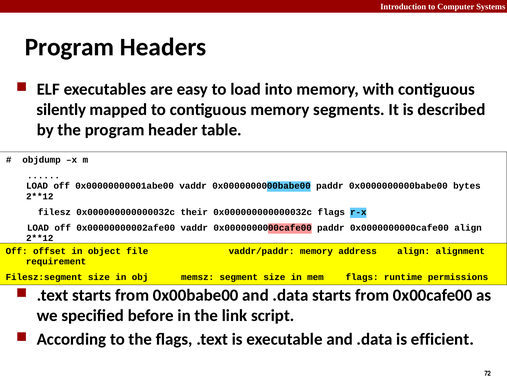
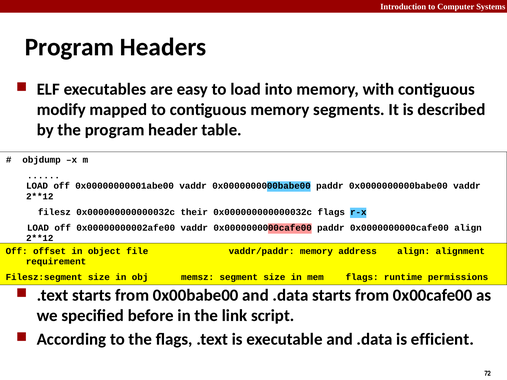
silently: silently -> modify (61, 110)
0x0000000000babe00 bytes: bytes -> vaddr (467, 186)
